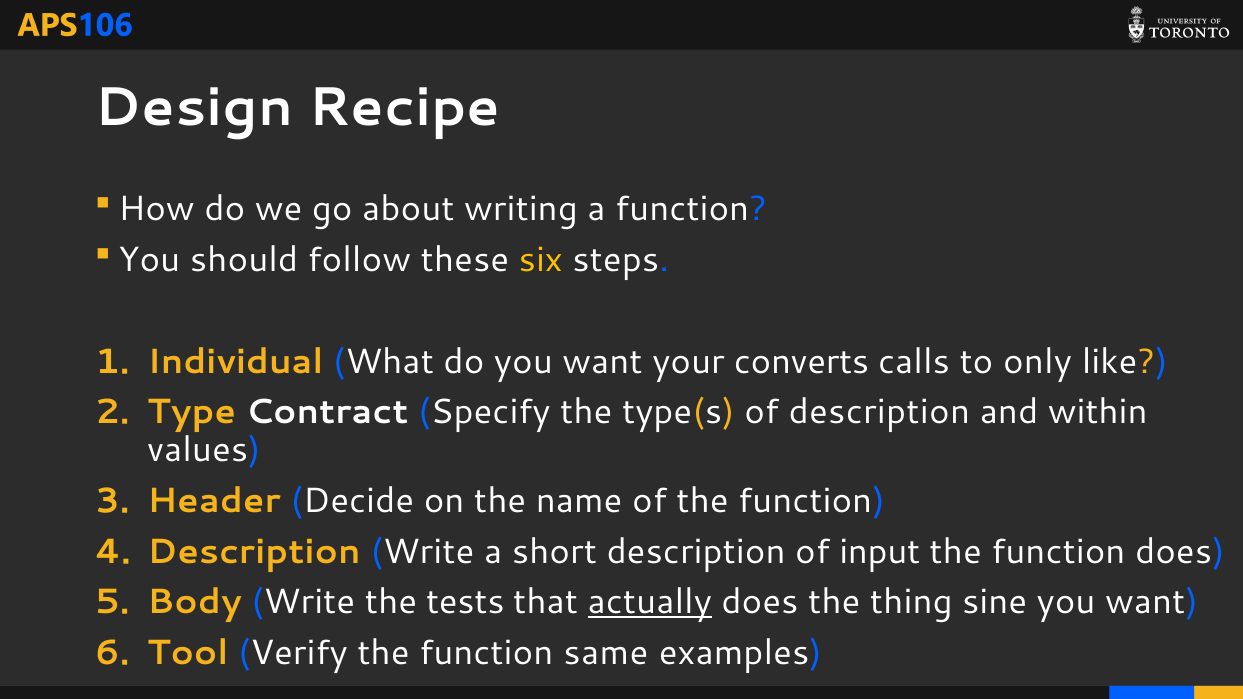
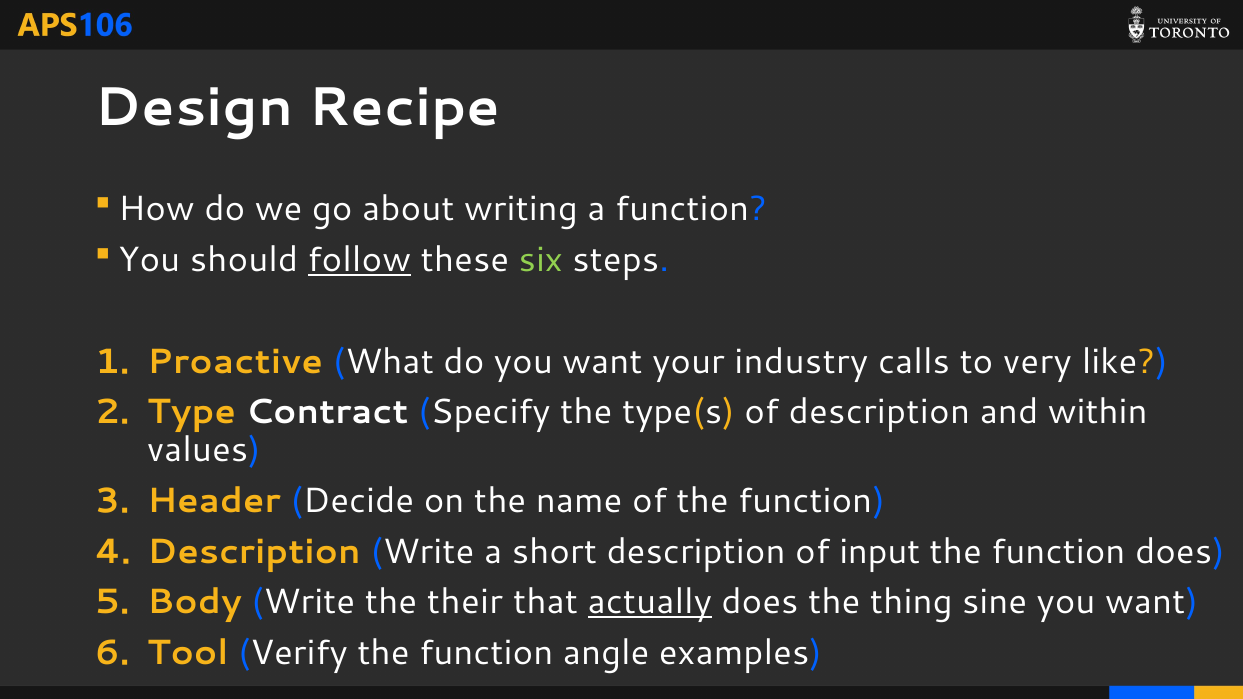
follow underline: none -> present (359, 260)
six colour: yellow -> light green (541, 260)
Individual: Individual -> Proactive (235, 362)
converts: converts -> industry (801, 362)
only: only -> very (1037, 362)
tests: tests -> their (465, 603)
same: same -> angle (606, 653)
